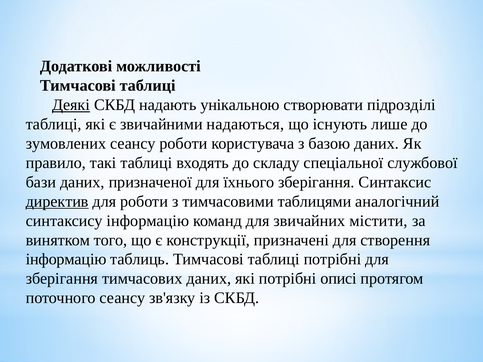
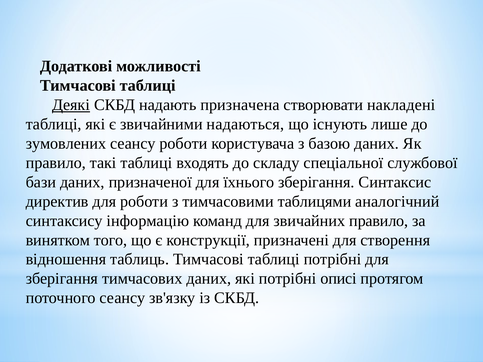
унікальною: унікальною -> призначена (240, 105)
підрозділі: підрозділі -> накладені (401, 105)
директив underline: present -> none (57, 202)
звичайних містити: містити -> правило (379, 221)
інформацію: інформацію -> відношення (66, 260)
